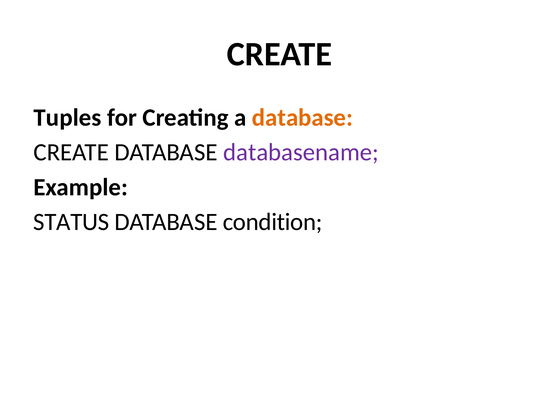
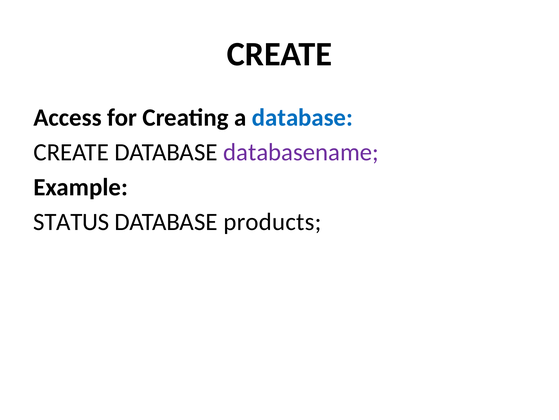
Tuples: Tuples -> Access (68, 117)
database colour: orange -> blue (302, 117)
condition: condition -> products (272, 222)
